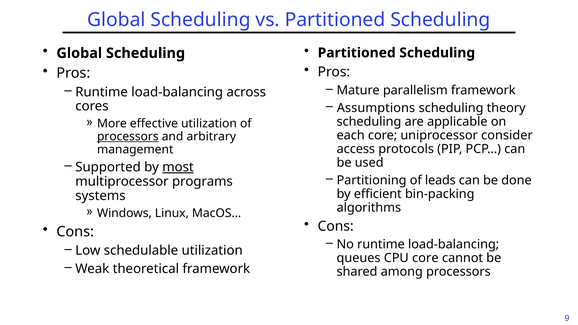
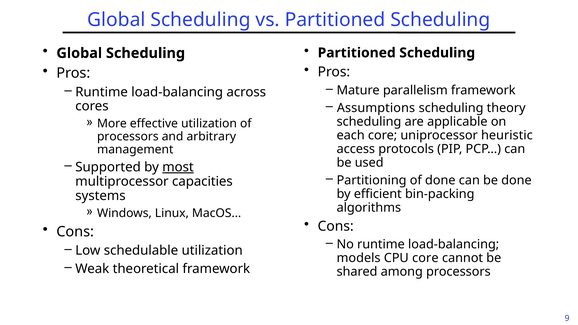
consider: consider -> heuristic (507, 135)
processors underline: present -> none (128, 137)
of leads: leads -> done (440, 180)
programs: programs -> capacities (202, 182)
queues: queues -> models (359, 258)
